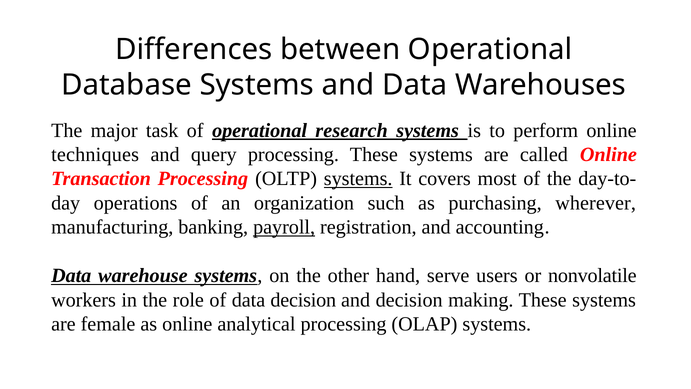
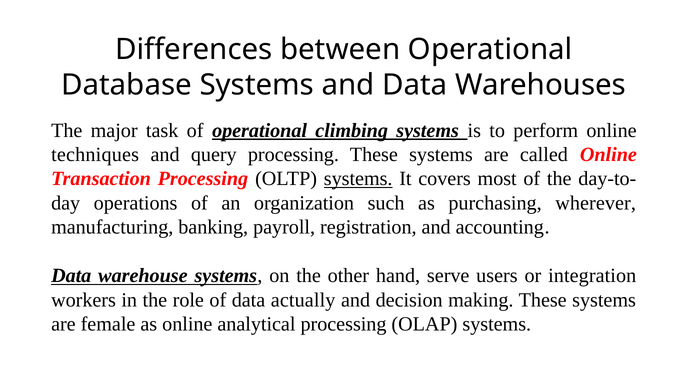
research: research -> climbing (352, 130)
payroll underline: present -> none (284, 227)
nonvolatile: nonvolatile -> integration (592, 275)
data decision: decision -> actually (303, 300)
